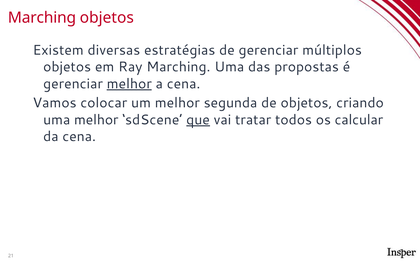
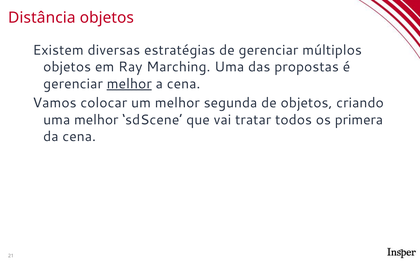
Marching: Marching -> Distância (42, 18)
que underline: present -> none (198, 120)
calcular: calcular -> primera (359, 120)
